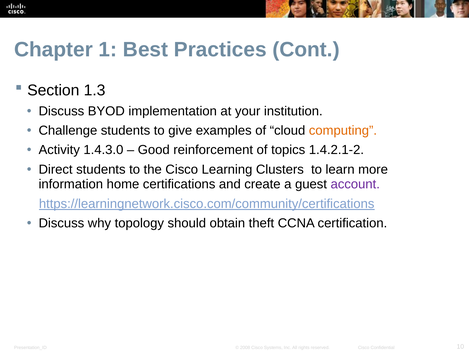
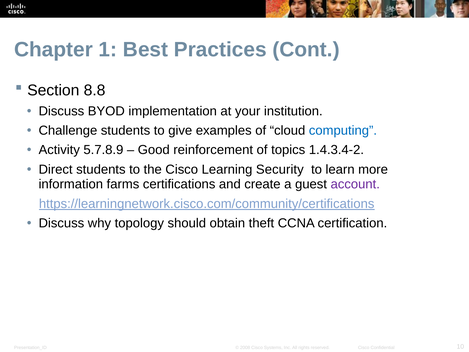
1.3: 1.3 -> 8.8 (95, 90)
computing colour: orange -> blue (343, 130)
1.4.3.0: 1.4.3.0 -> 5.7.8.9 (103, 150)
1.4.2.1-2: 1.4.2.1-2 -> 1.4.3.4-2 (336, 150)
Clusters: Clusters -> Security (280, 169)
home: home -> farms (123, 184)
